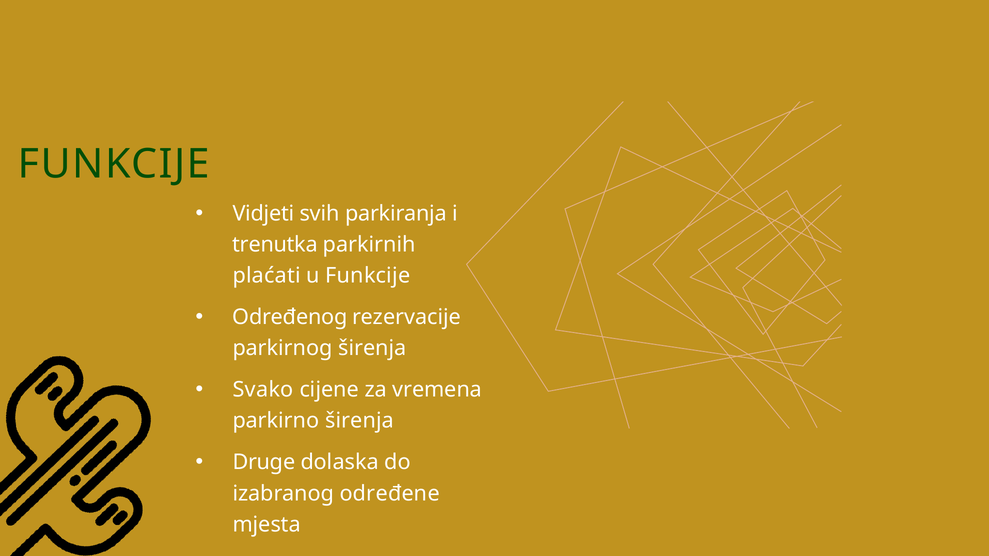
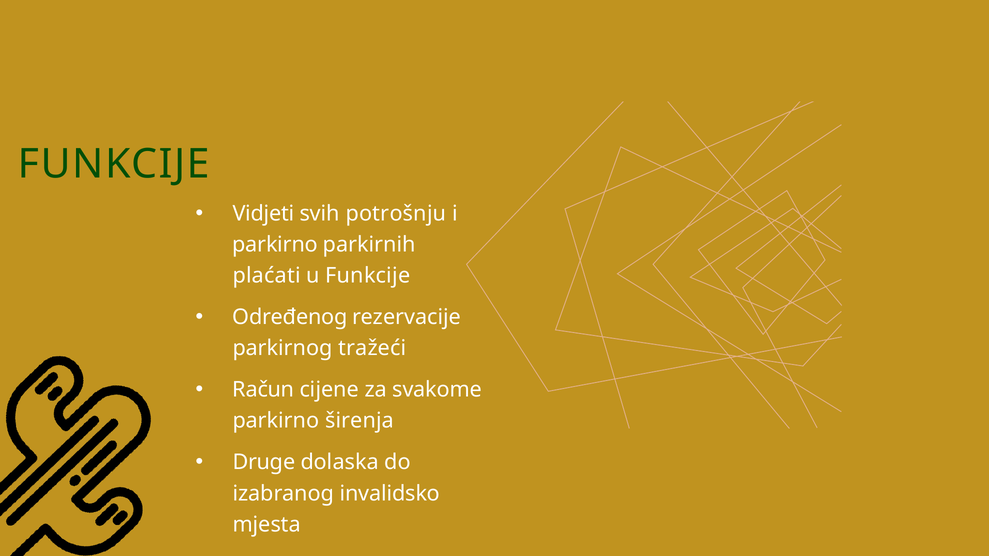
parkiranja: parkiranja -> potrošnju (396, 214)
trenutka: trenutka -> parkirno (275, 245)
parkirnog širenja: širenja -> tražeći (372, 349)
Svako: Svako -> Račun (263, 390)
vremena: vremena -> svakome (437, 390)
određene: određene -> invalidsko (390, 494)
